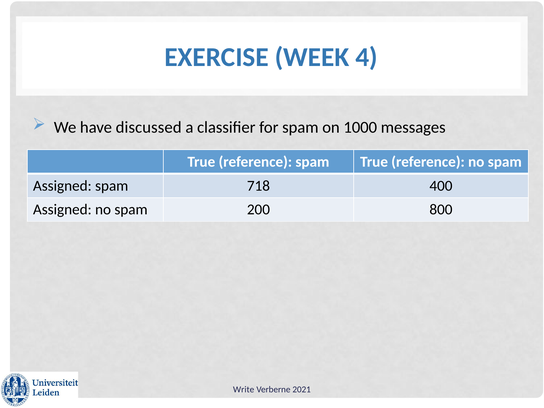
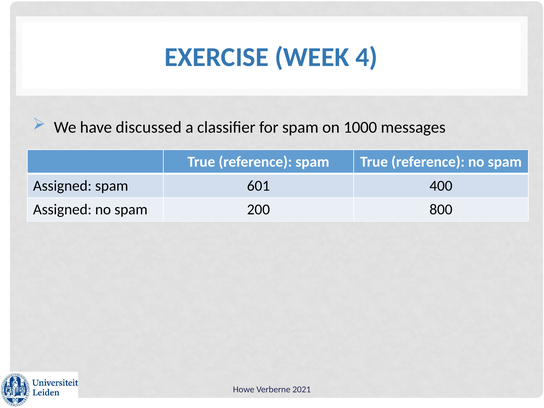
718: 718 -> 601 (258, 186)
Write: Write -> Howe (244, 390)
